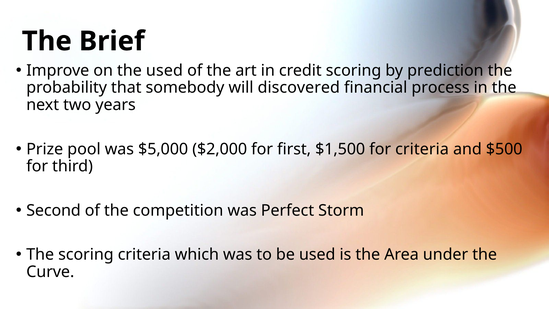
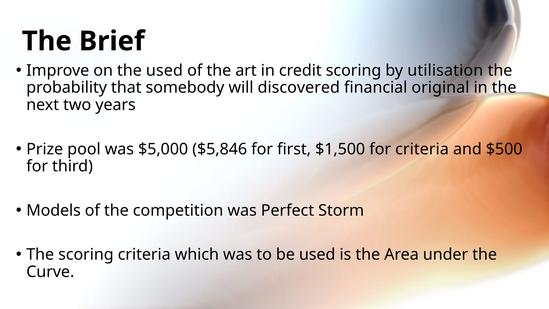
prediction: prediction -> utilisation (445, 70)
process: process -> original (440, 88)
$2,000: $2,000 -> $5,846 (220, 149)
Second: Second -> Models (54, 210)
